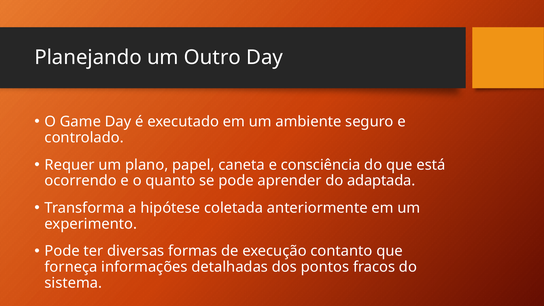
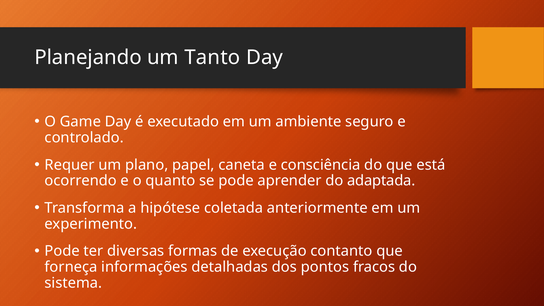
Outro: Outro -> Tanto (212, 58)
